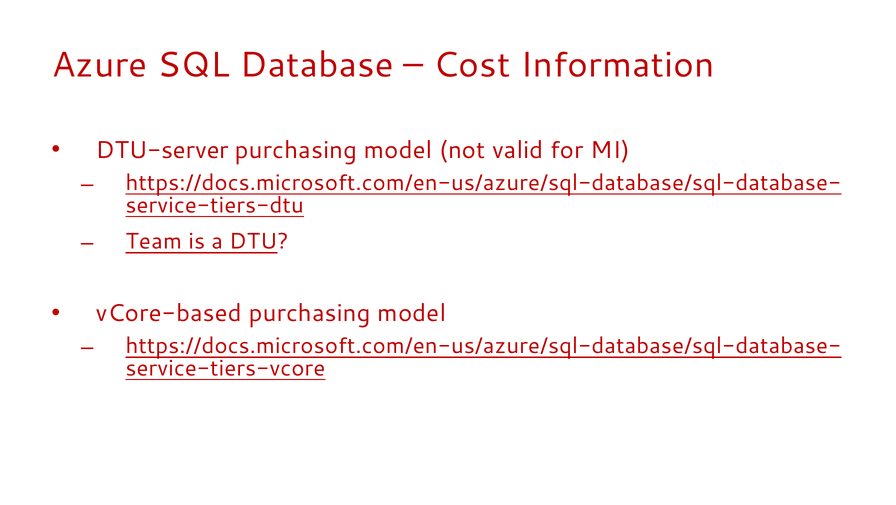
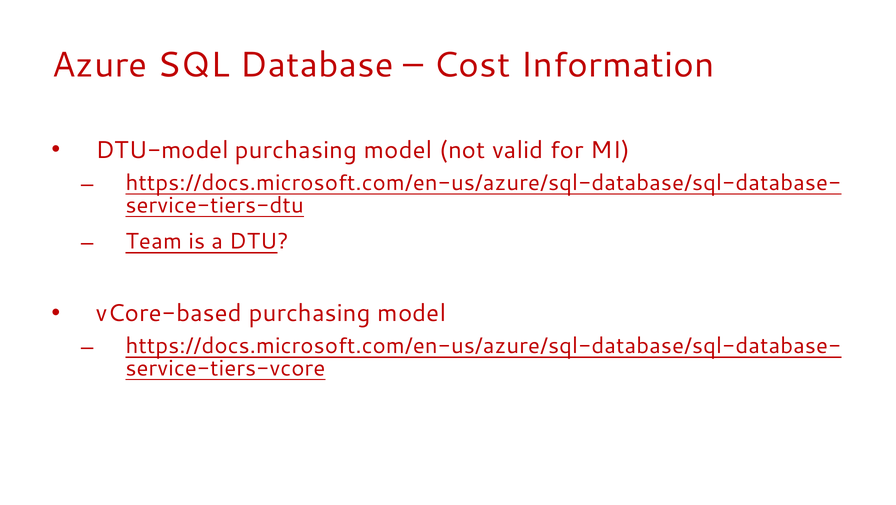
DTU-server: DTU-server -> DTU-model (162, 150)
